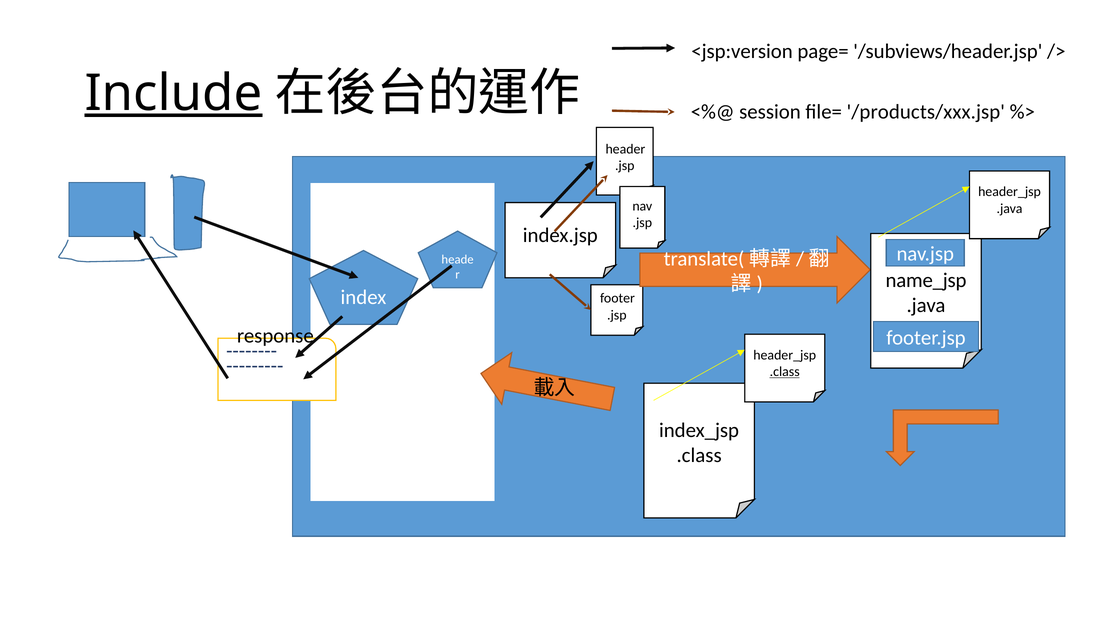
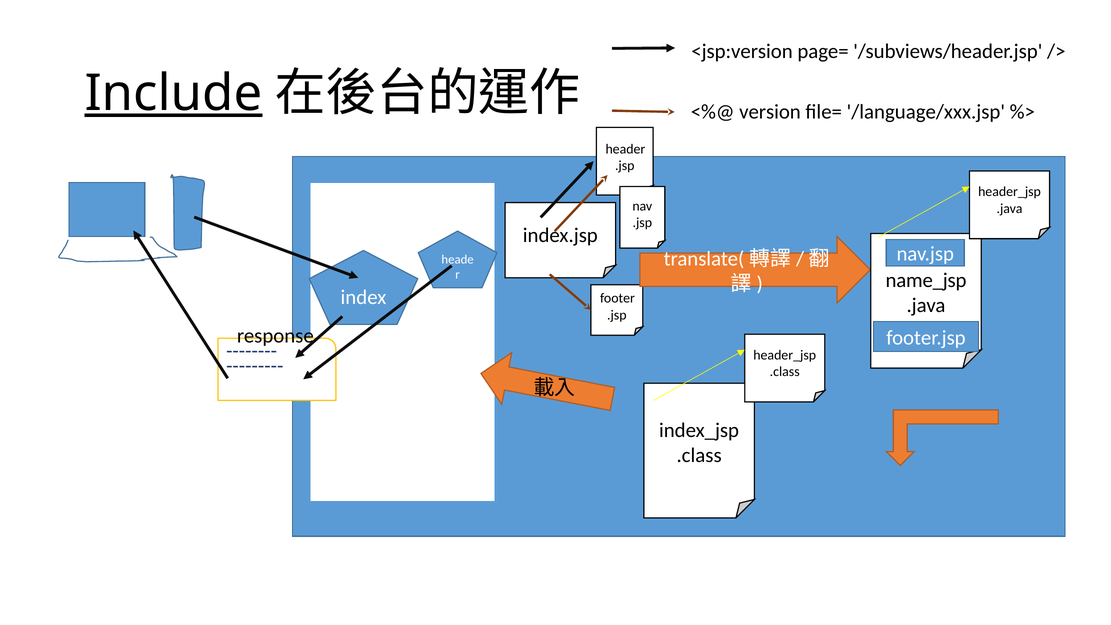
session: session -> version (770, 112)
/products/xxx.jsp: /products/xxx.jsp -> /language/xxx.jsp (926, 112)
.class underline: present -> none (785, 372)
